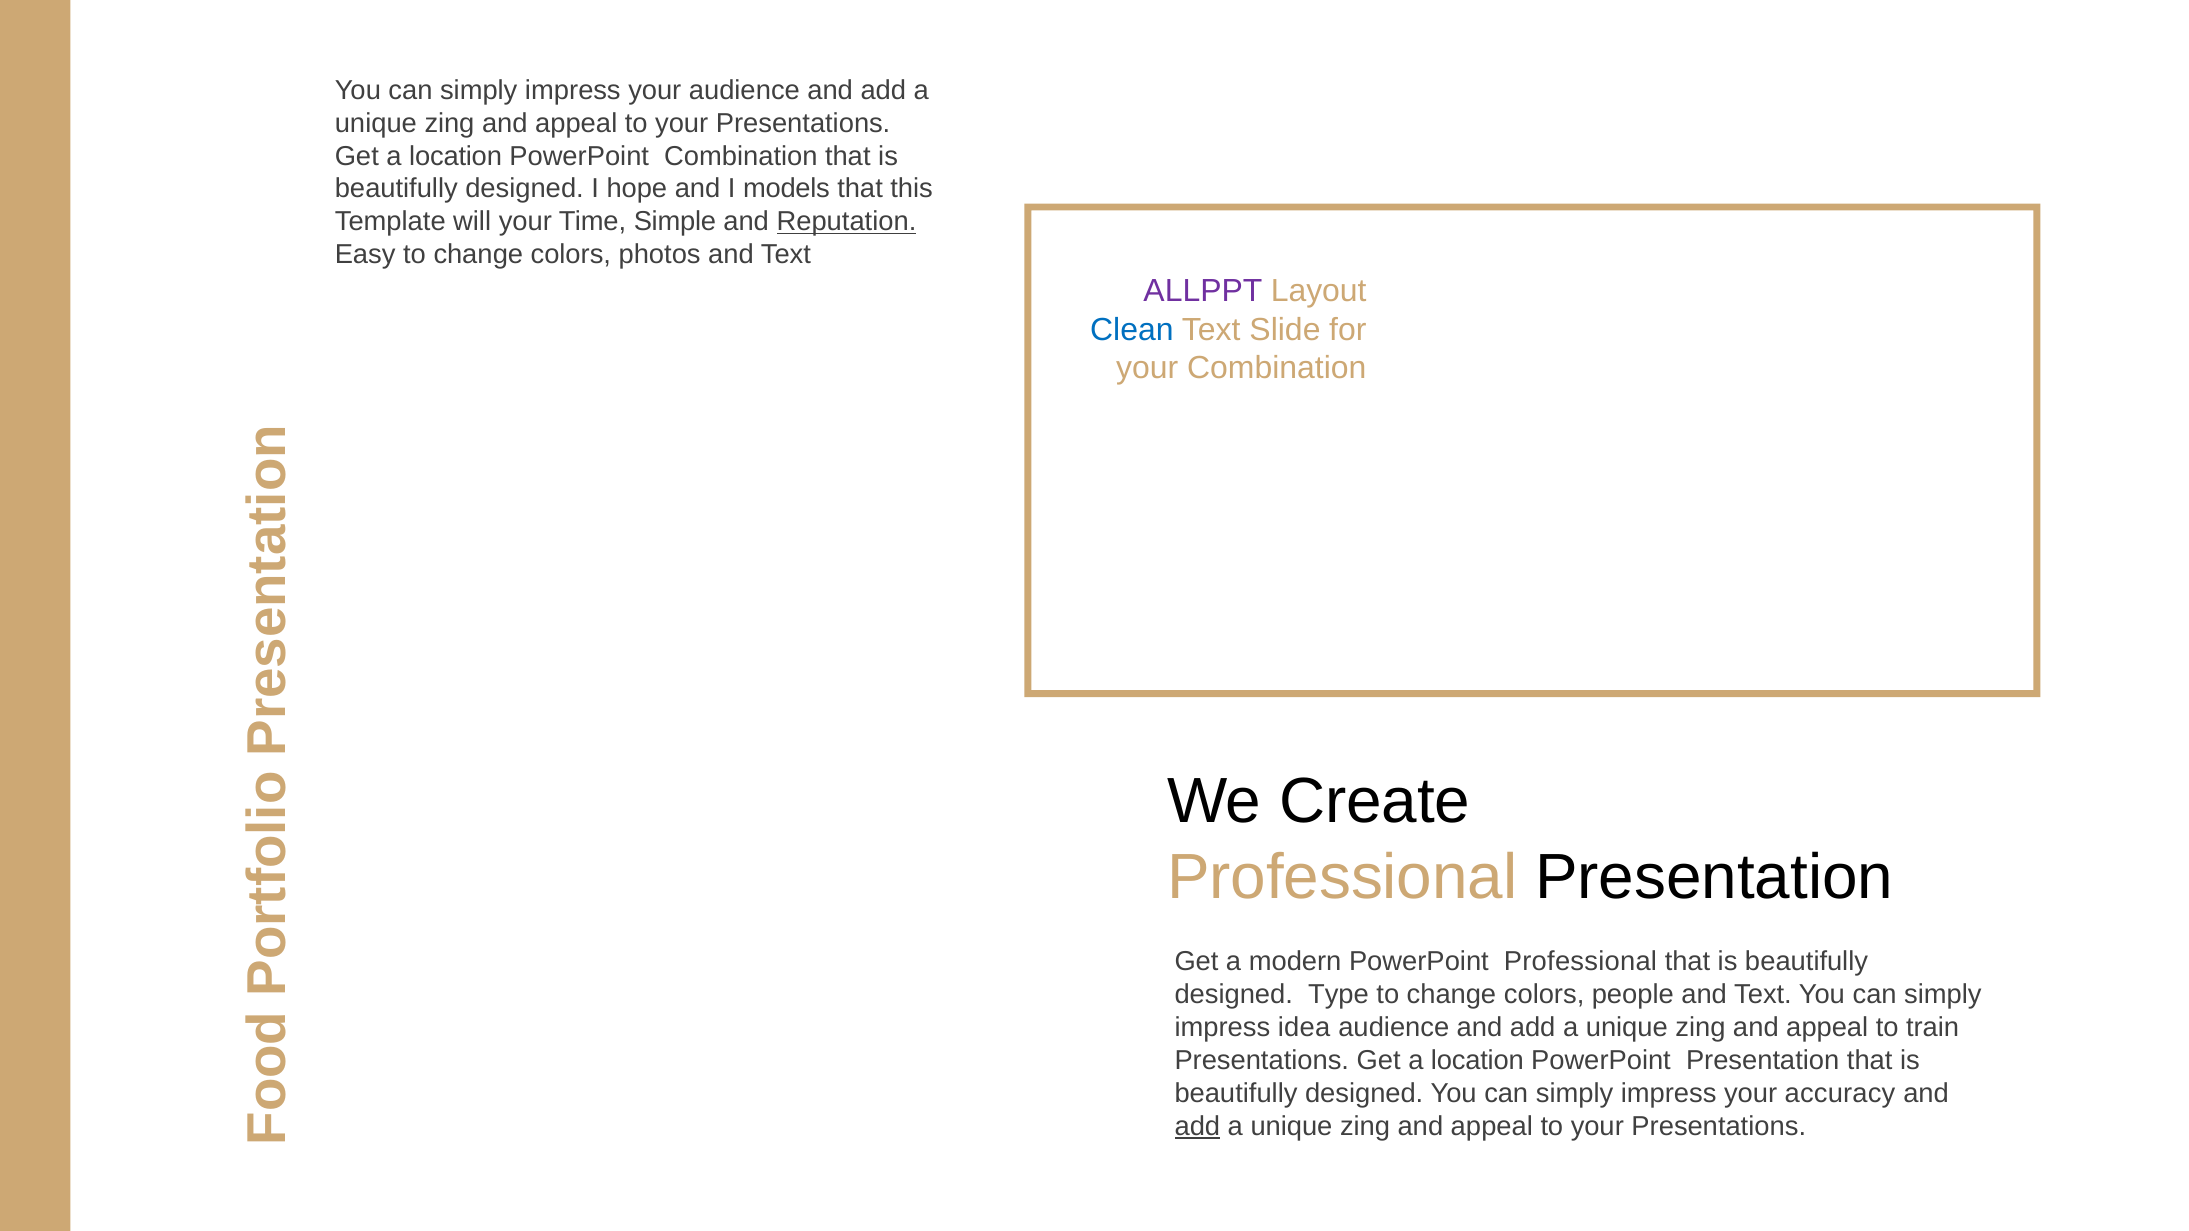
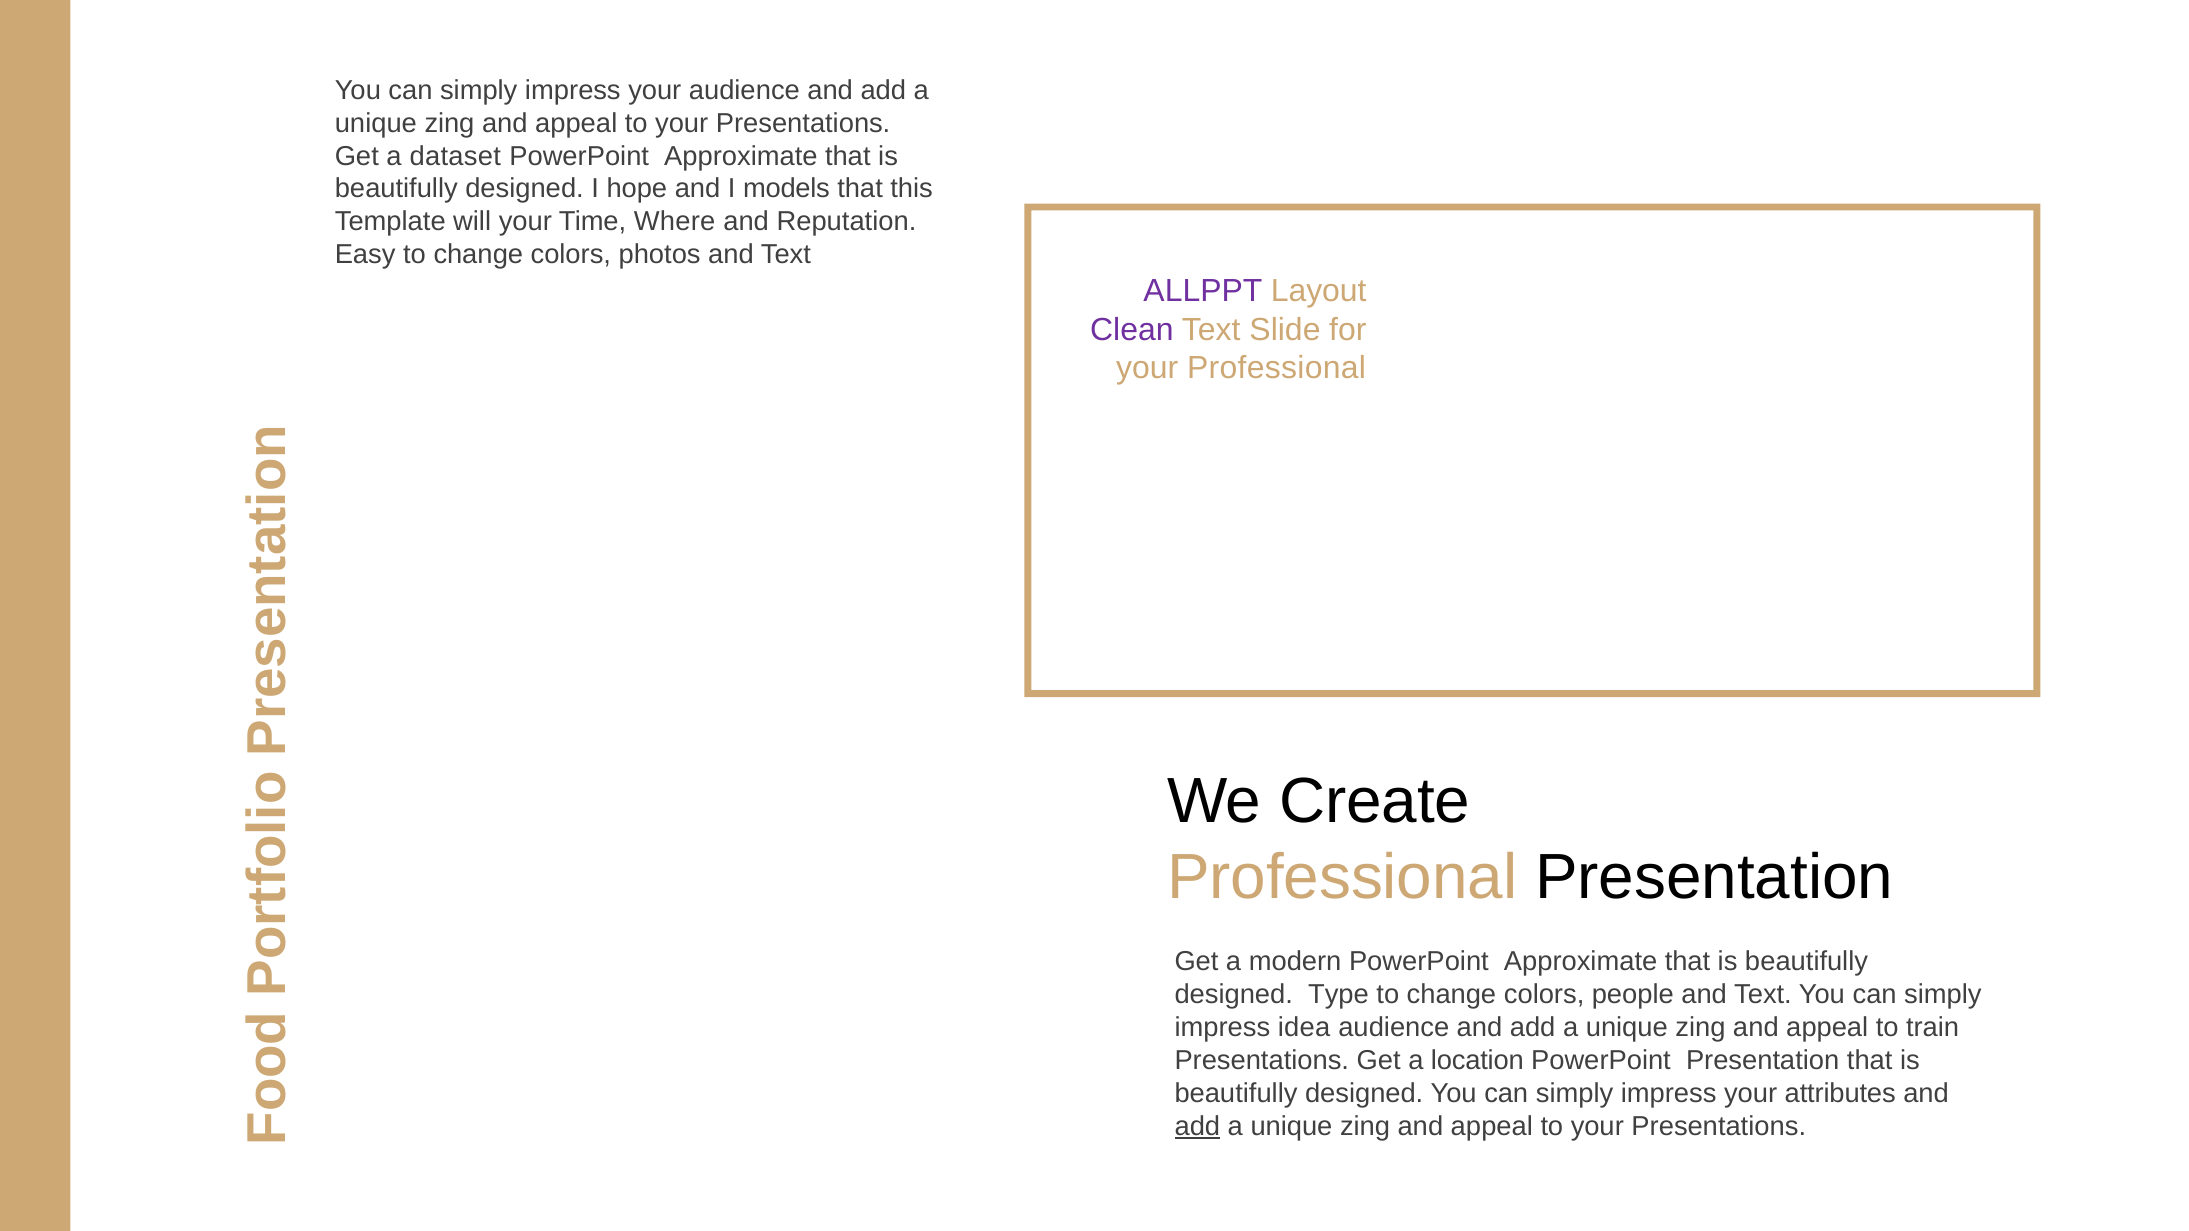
location: location -> dataset (455, 156)
Combination: Combination -> Approximate (741, 156)
Simple: Simple -> Where (675, 222)
Reputation underline: present -> none (846, 222)
Clean colour: blue -> purple (1132, 330)
your Combination: Combination -> Professional (1277, 368)
modern PowerPoint Professional: Professional -> Approximate (1581, 962)
accuracy: accuracy -> attributes (1840, 1093)
